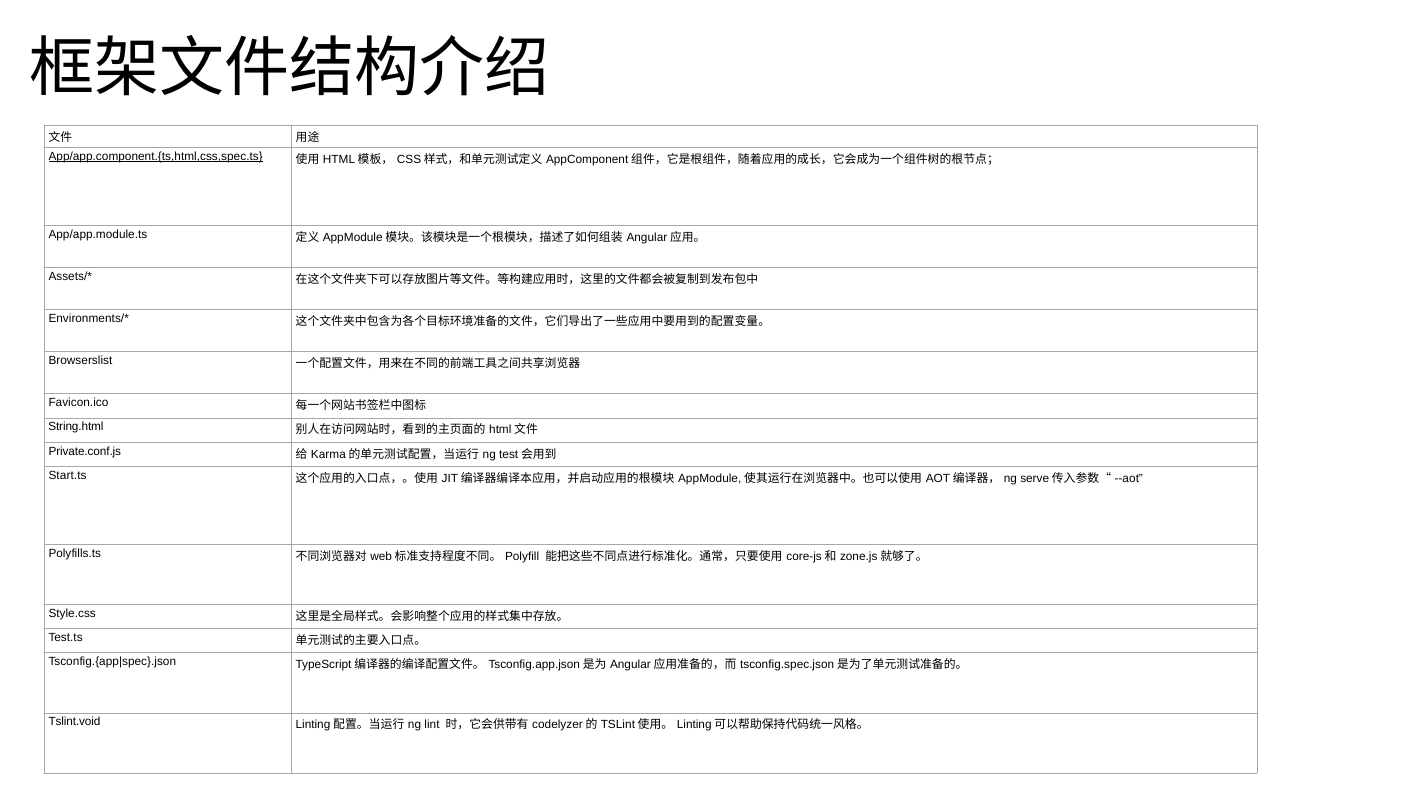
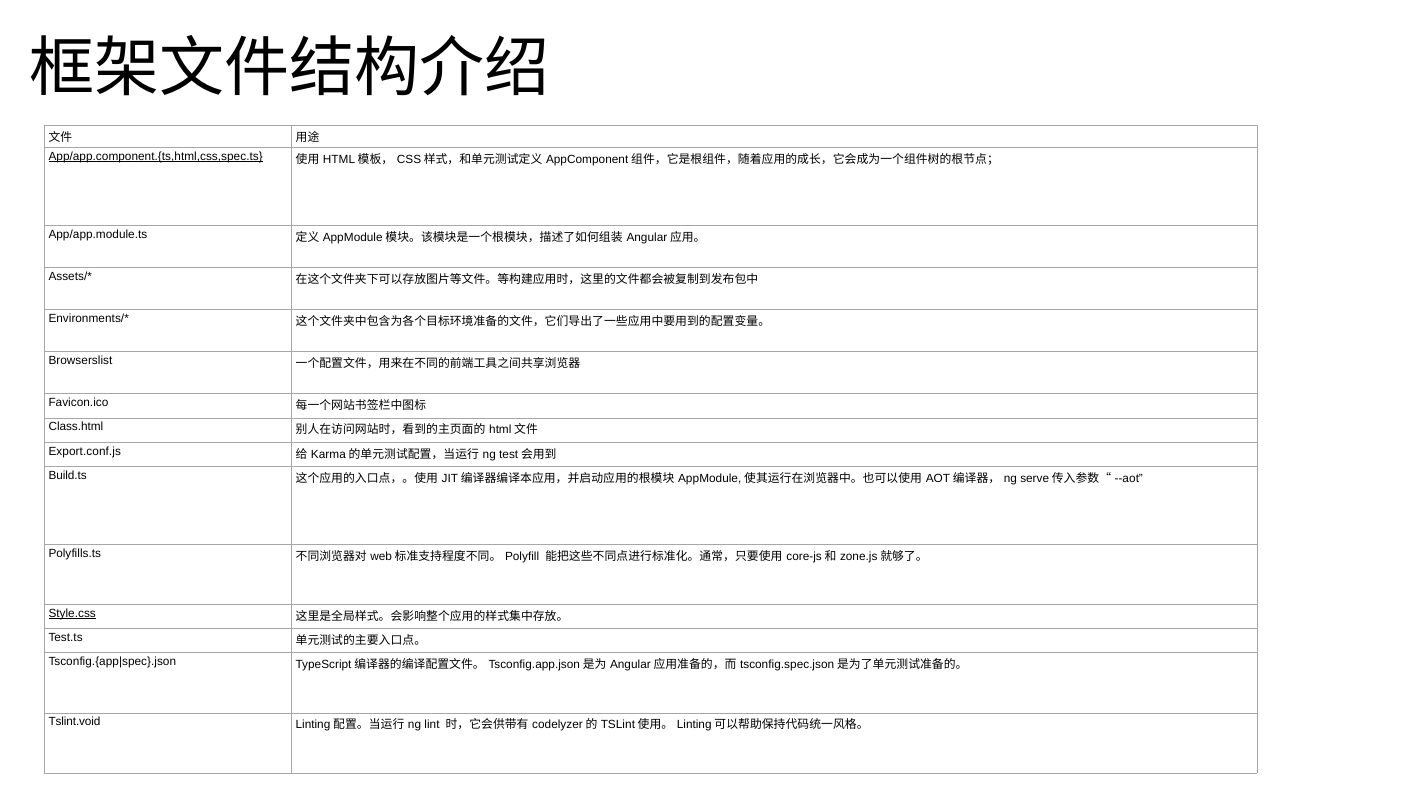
String.html: String.html -> Class.html (76, 427)
Private.conf.js: Private.conf.js -> Export.conf.js (85, 451)
Start.ts: Start.ts -> Build.ts (68, 475)
Style.css underline: none -> present (72, 614)
